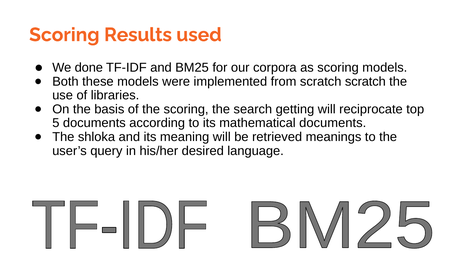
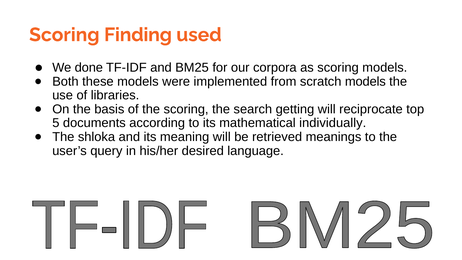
Results: Results -> Finding (138, 35)
scratch scratch: scratch -> models (365, 81)
mathematical documents: documents -> individually (333, 123)
